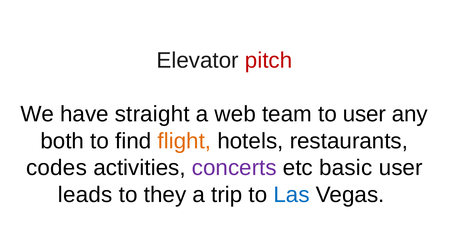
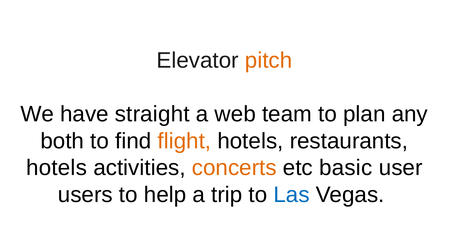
pitch colour: red -> orange (269, 60)
to user: user -> plan (364, 114)
codes: codes -> hotels (57, 168)
concerts colour: purple -> orange (234, 168)
leads: leads -> users (85, 195)
they: they -> help (165, 195)
